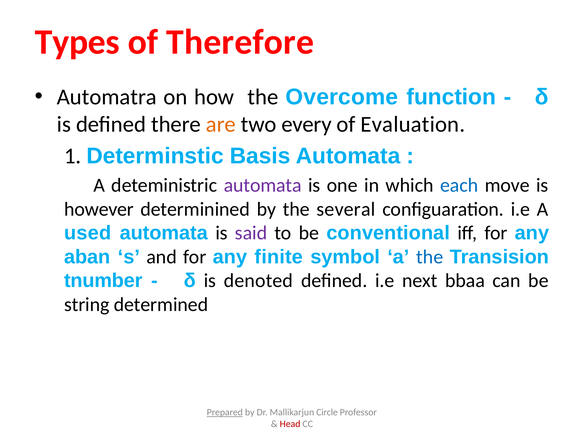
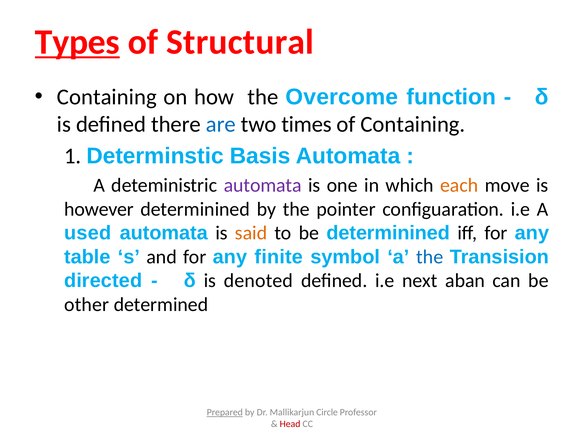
Types underline: none -> present (77, 42)
Therefore: Therefore -> Structural (240, 42)
Automatra: Automatra -> Containing (107, 97)
are colour: orange -> blue (221, 124)
every: every -> times (307, 124)
of Evaluation: Evaluation -> Containing (413, 124)
each colour: blue -> orange (459, 185)
several: several -> pointer (346, 209)
said colour: purple -> orange (251, 233)
be conventional: conventional -> determinined (388, 233)
aban: aban -> table (87, 257)
tnumber: tnumber -> directed (103, 281)
bbaa: bbaa -> aban (465, 281)
string: string -> other (87, 305)
